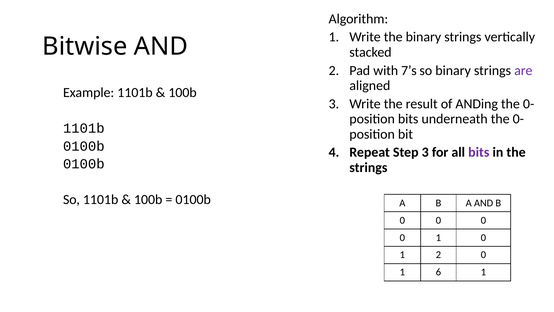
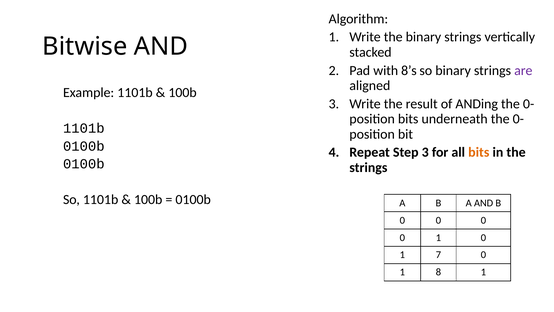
7’s: 7’s -> 8’s (409, 70)
bits colour: purple -> orange (479, 152)
1 2: 2 -> 7 (438, 255)
6: 6 -> 8 (438, 272)
